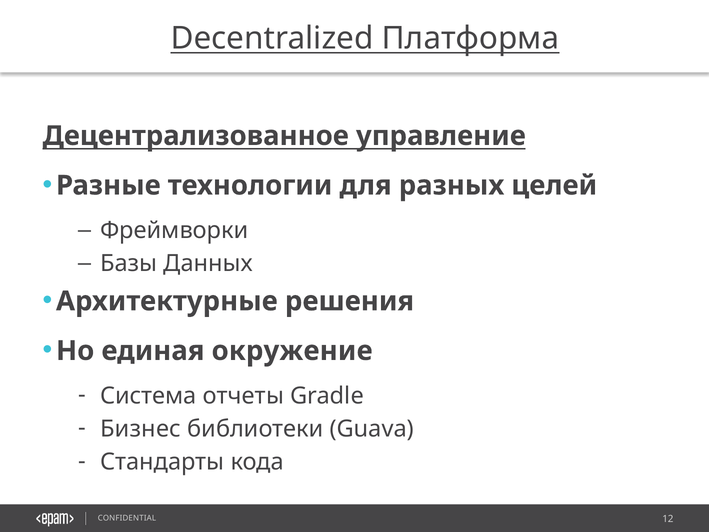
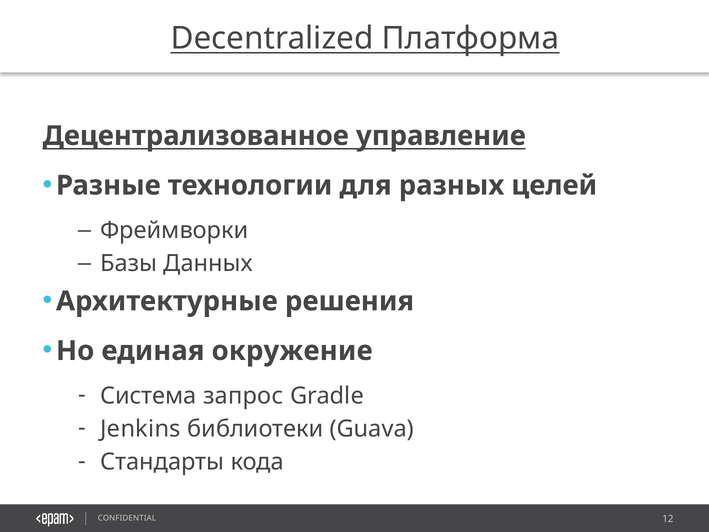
отчеты: отчеты -> запрос (243, 396)
Бизнес: Бизнес -> Jenkins (140, 429)
